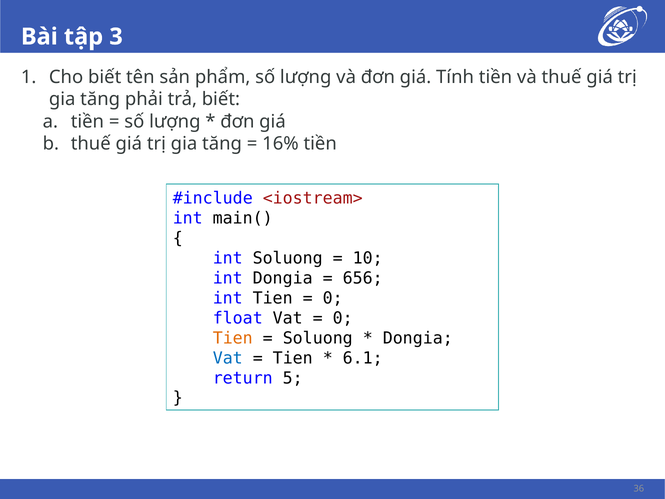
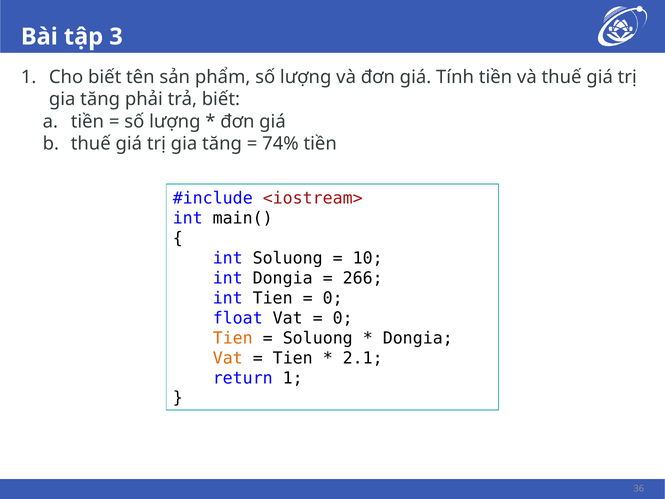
16%: 16% -> 74% (280, 144)
656: 656 -> 266 (363, 278)
Vat colour: blue -> orange (228, 358)
6.1: 6.1 -> 2.1 (363, 358)
return 5: 5 -> 1 (293, 378)
